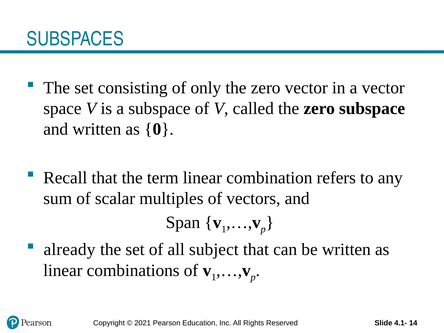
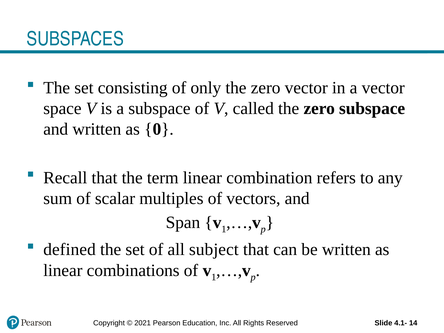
already: already -> defined (70, 250)
